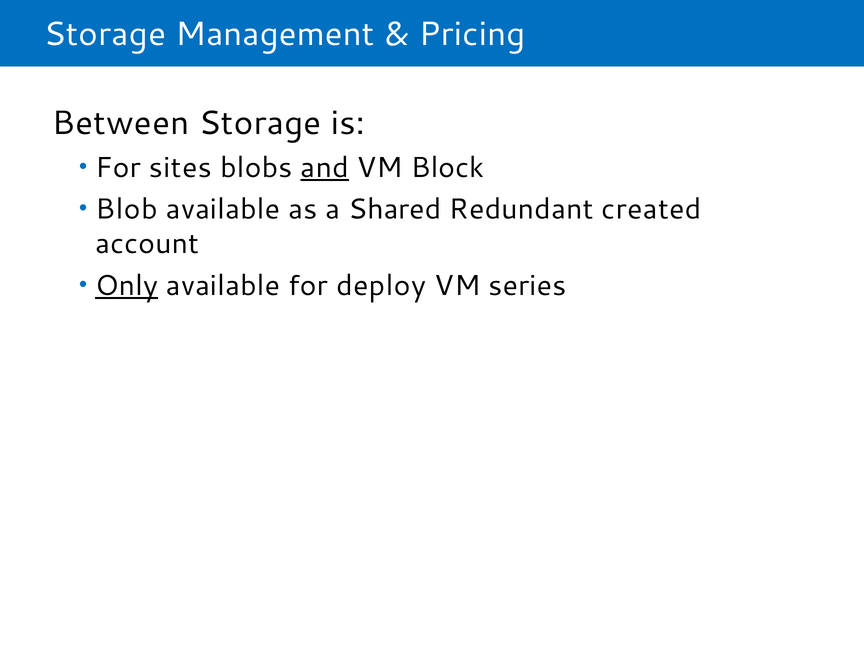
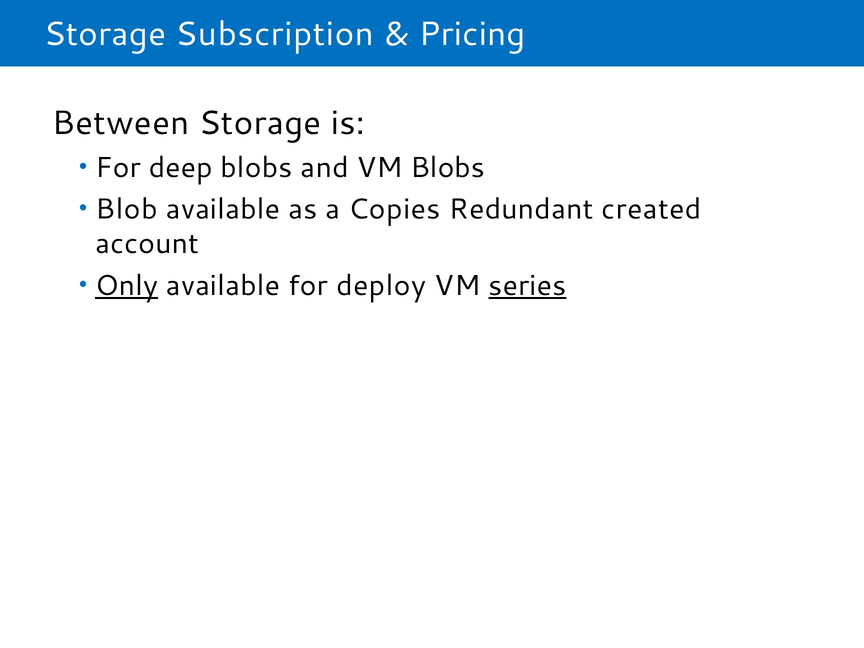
Management: Management -> Subscription (275, 34)
sites: sites -> deep (181, 168)
and underline: present -> none (325, 168)
VM Block: Block -> Blobs (448, 168)
Shared: Shared -> Copies (395, 209)
series underline: none -> present (527, 286)
